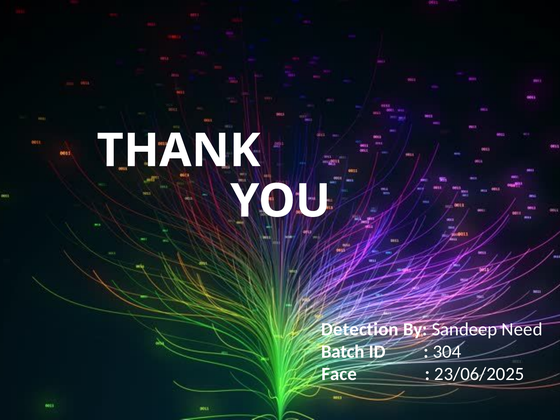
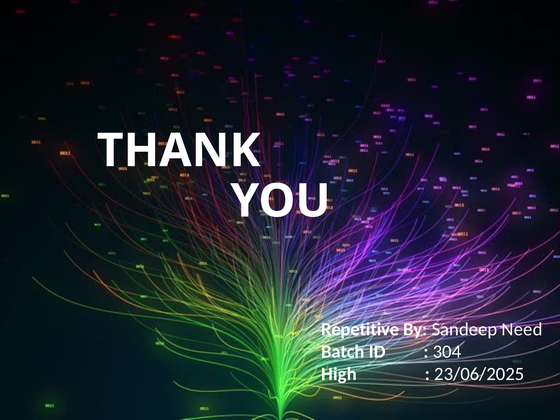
Detection: Detection -> Repetitive (360, 329)
Face: Face -> High (339, 374)
